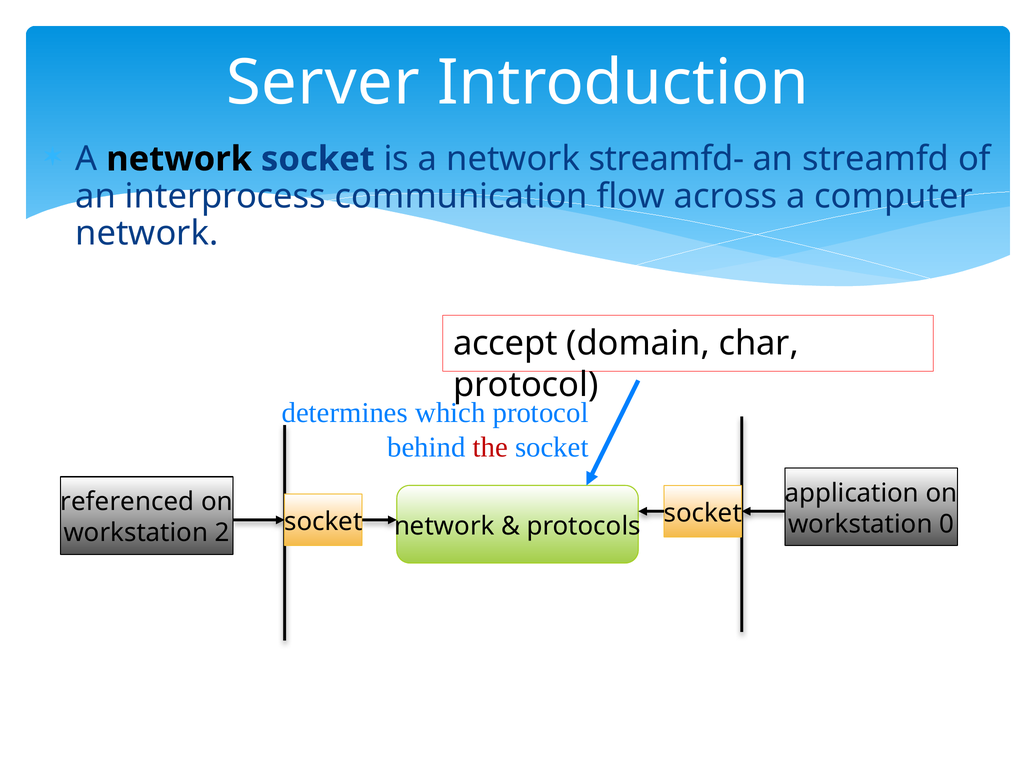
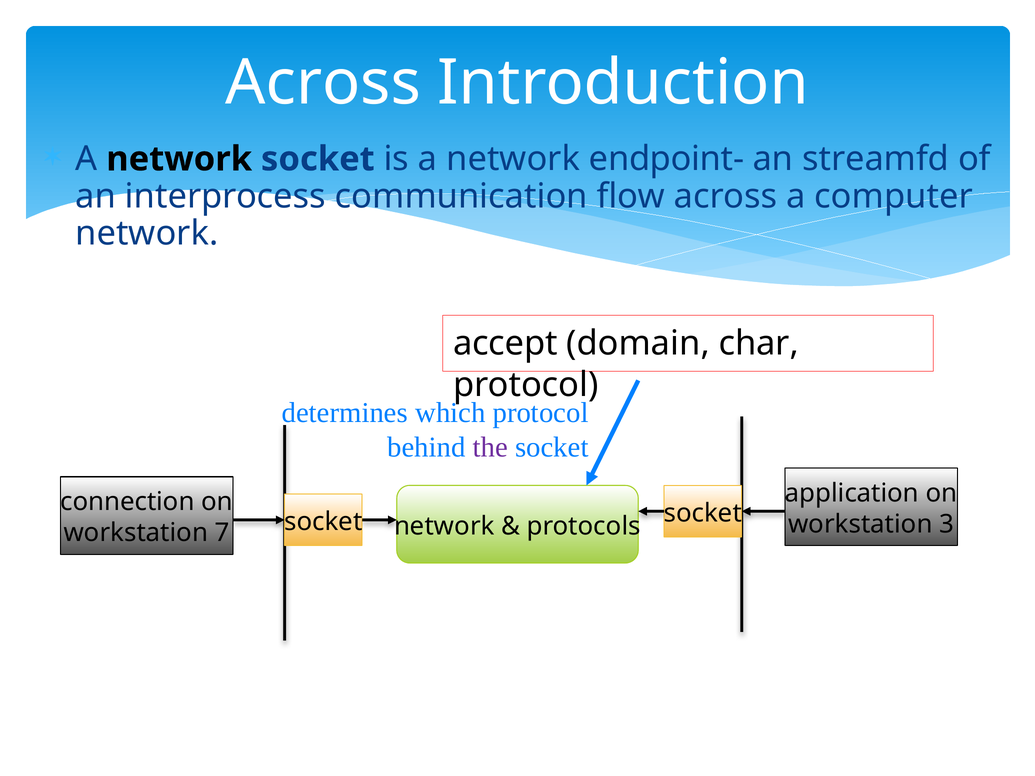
Server: Server -> Across (323, 83)
streamfd-: streamfd- -> endpoint- (667, 159)
the colour: red -> purple (490, 448)
referenced: referenced -> connection (127, 502)
0: 0 -> 3 (947, 524)
2: 2 -> 7 (222, 533)
